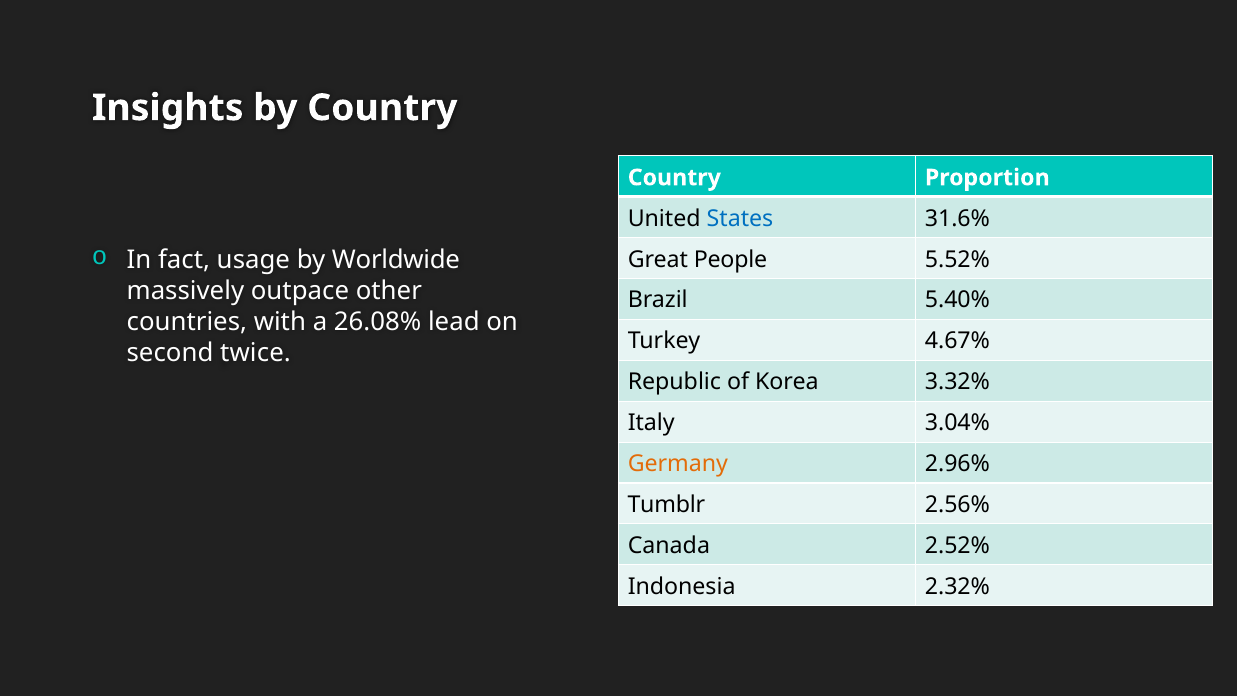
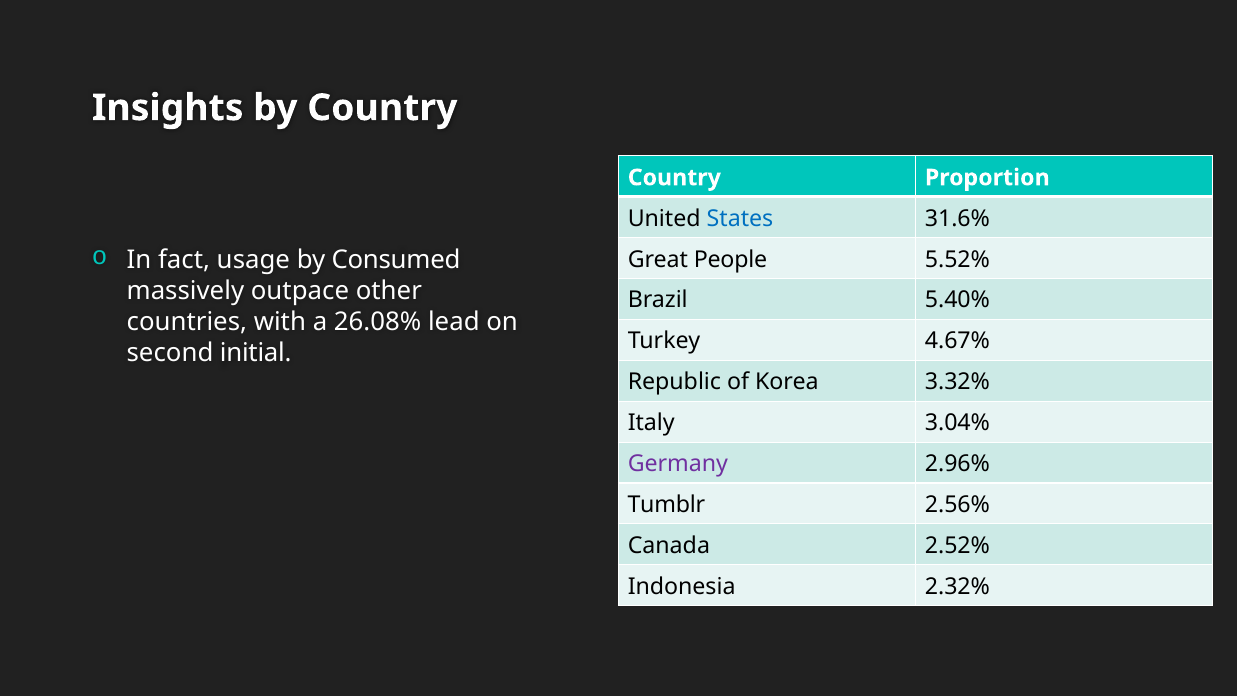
Worldwide: Worldwide -> Consumed (396, 260)
twice: twice -> initial (256, 353)
Germany colour: orange -> purple (678, 464)
